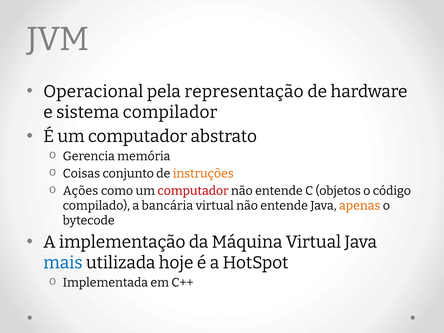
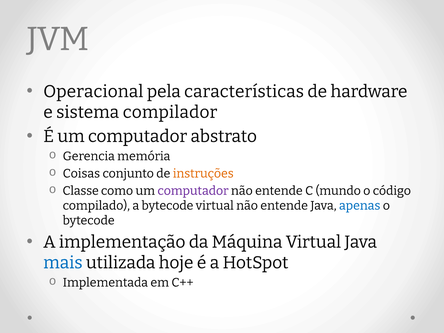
representação: representação -> características (244, 91)
Ações: Ações -> Classe (81, 191)
computador colour: red -> purple (193, 191)
objetos: objetos -> mundo (338, 191)
a bancária: bancária -> bytecode (167, 206)
apenas colour: orange -> blue (360, 206)
